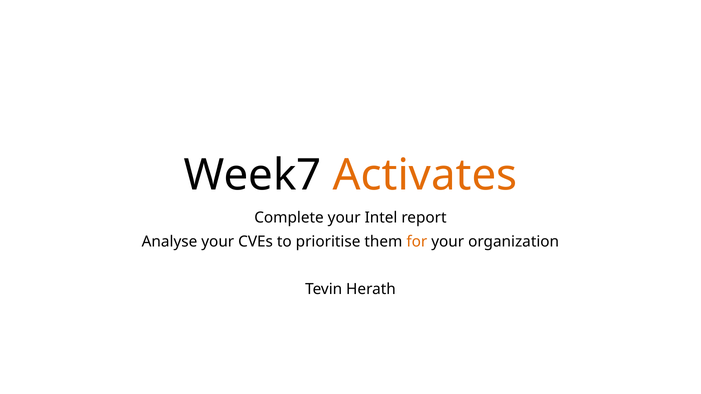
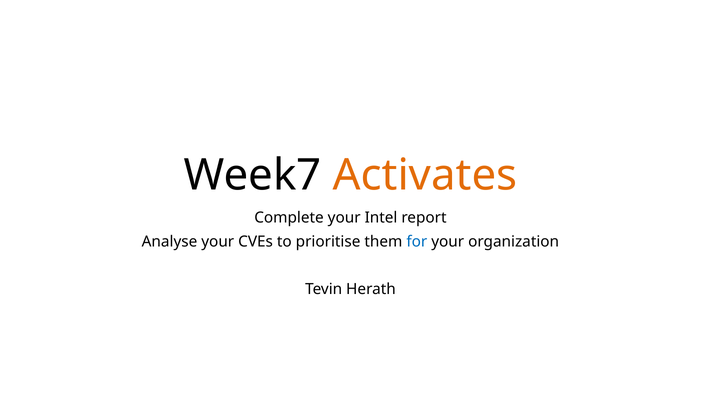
for colour: orange -> blue (417, 242)
